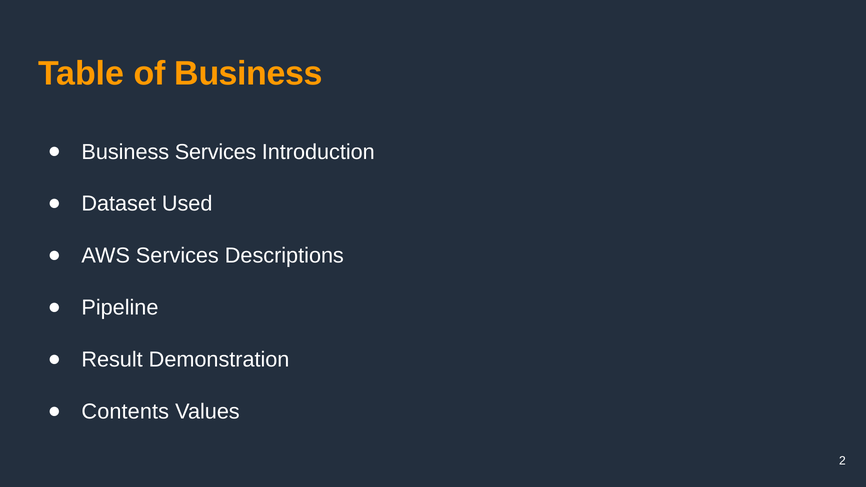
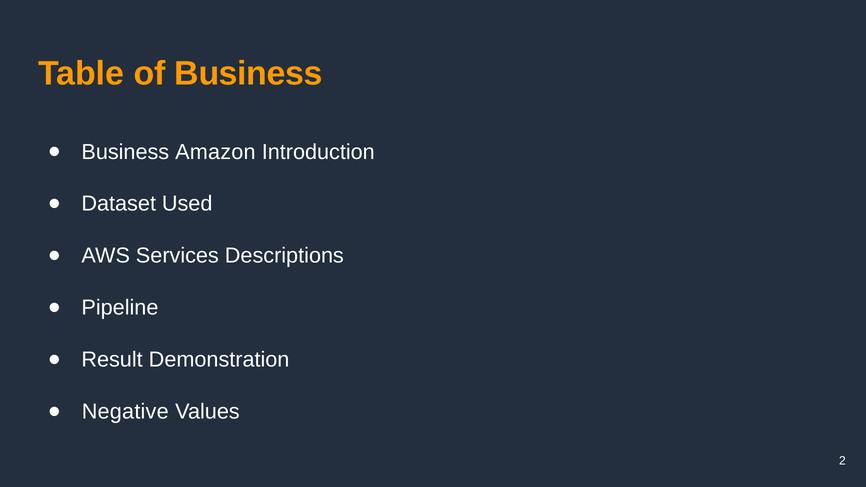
Business Services: Services -> Amazon (215, 152)
Contents: Contents -> Negative (125, 412)
